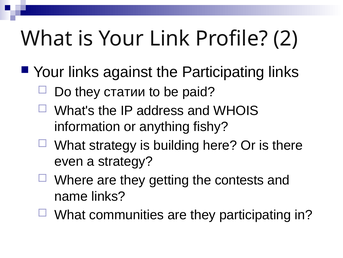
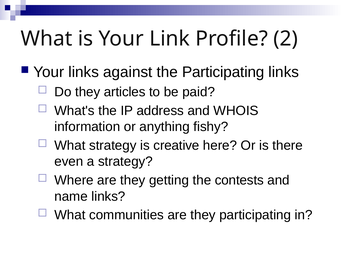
статии: статии -> articles (125, 92)
building: building -> creative (176, 145)
